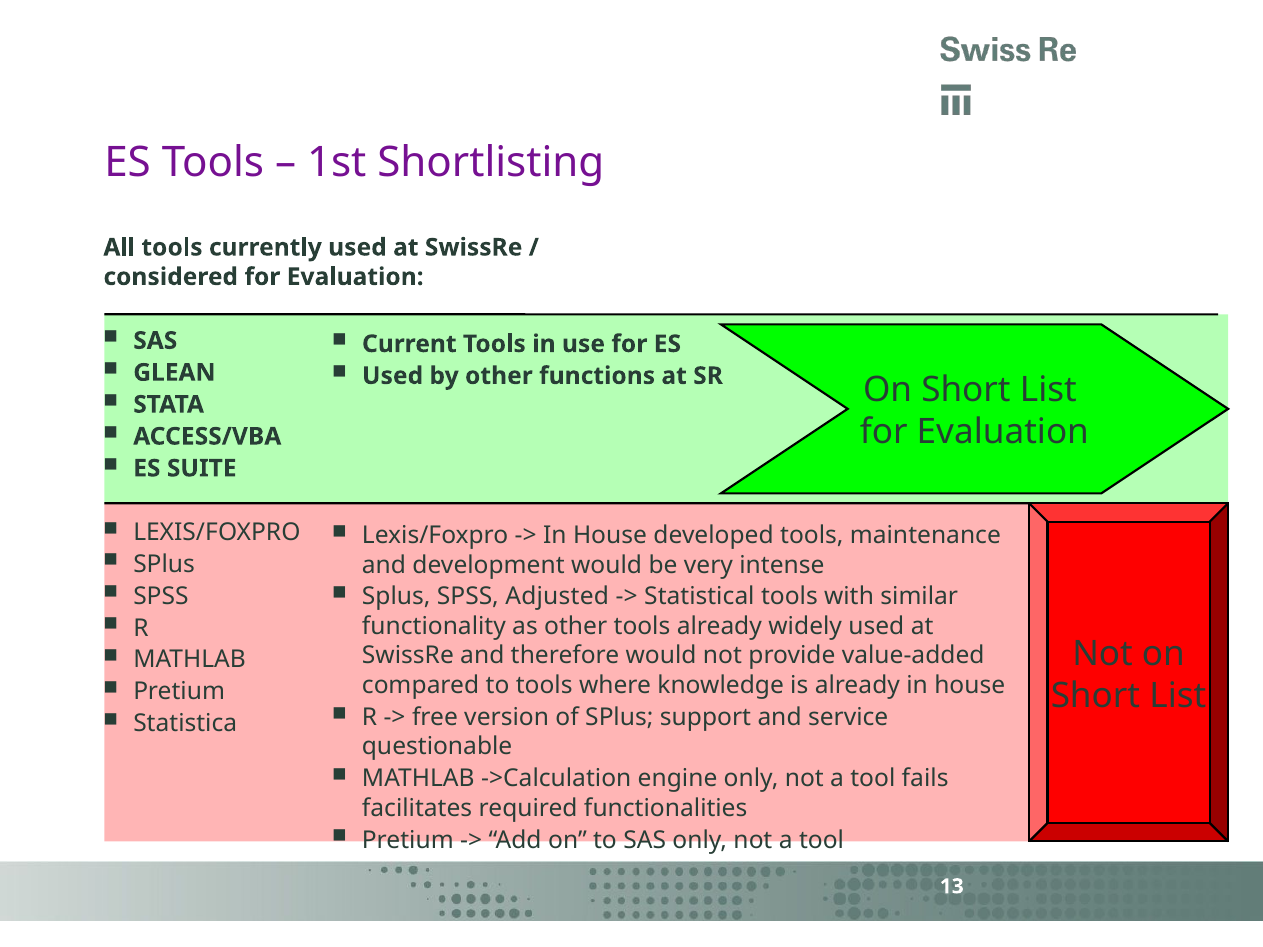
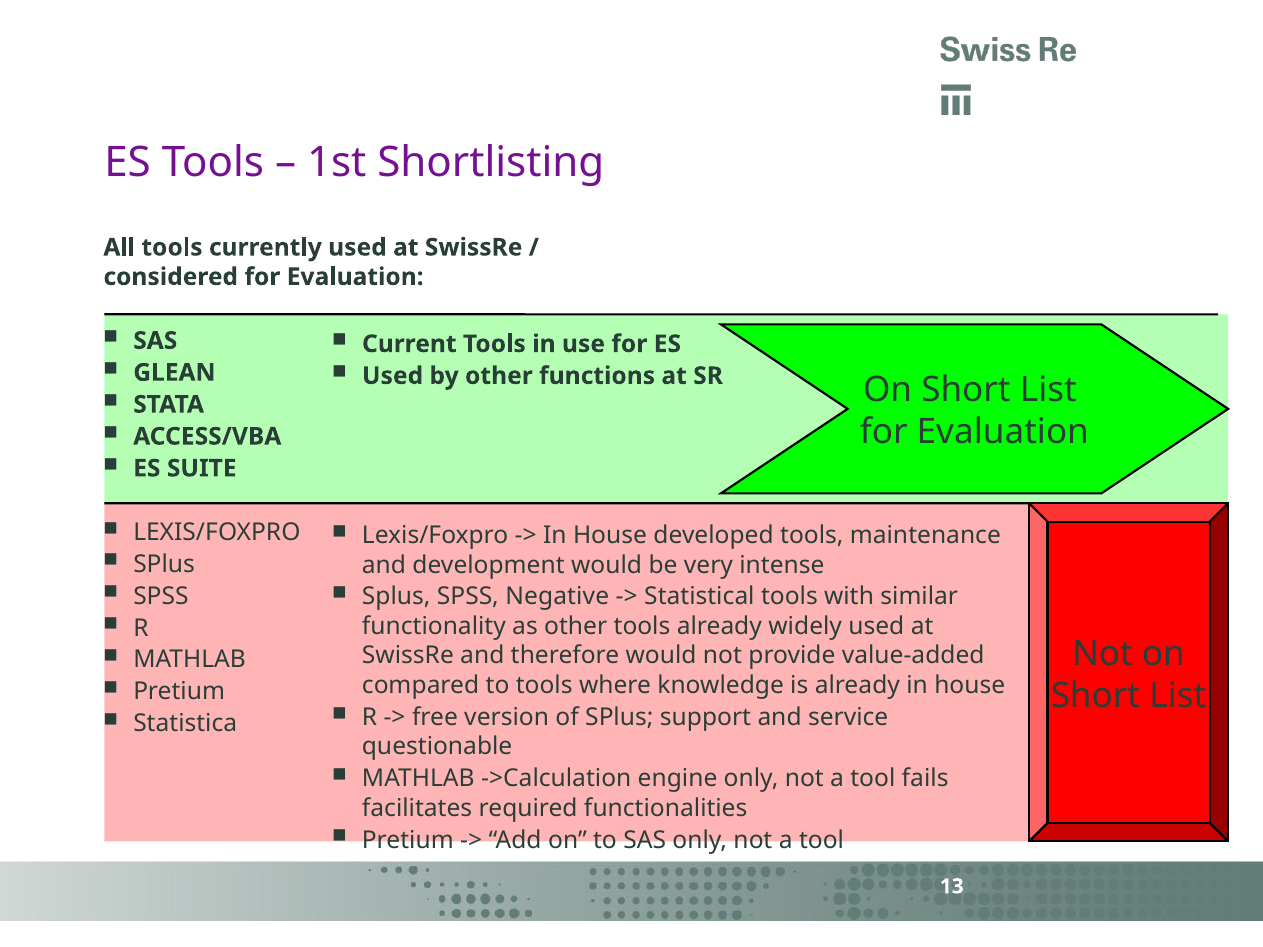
Adjusted: Adjusted -> Negative (557, 597)
